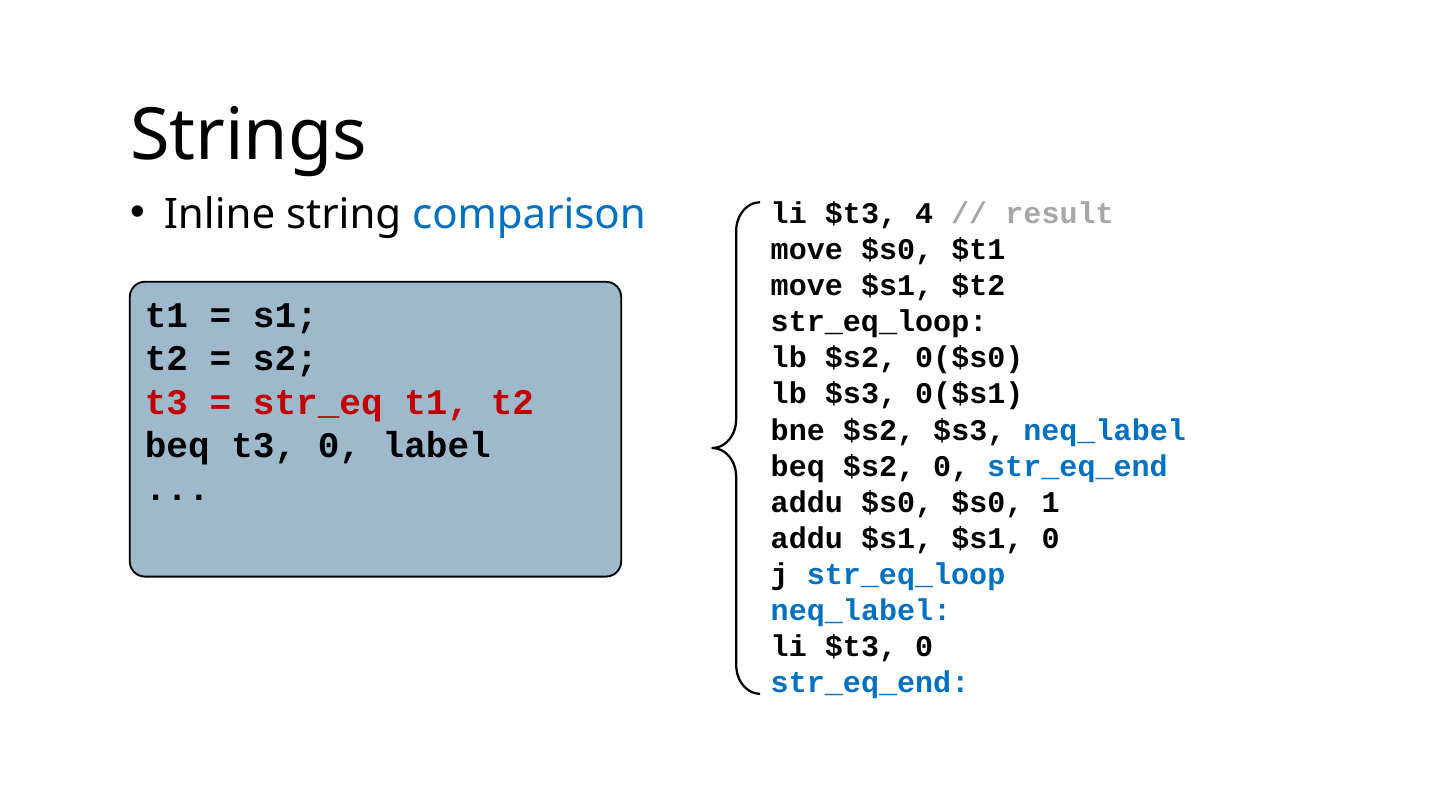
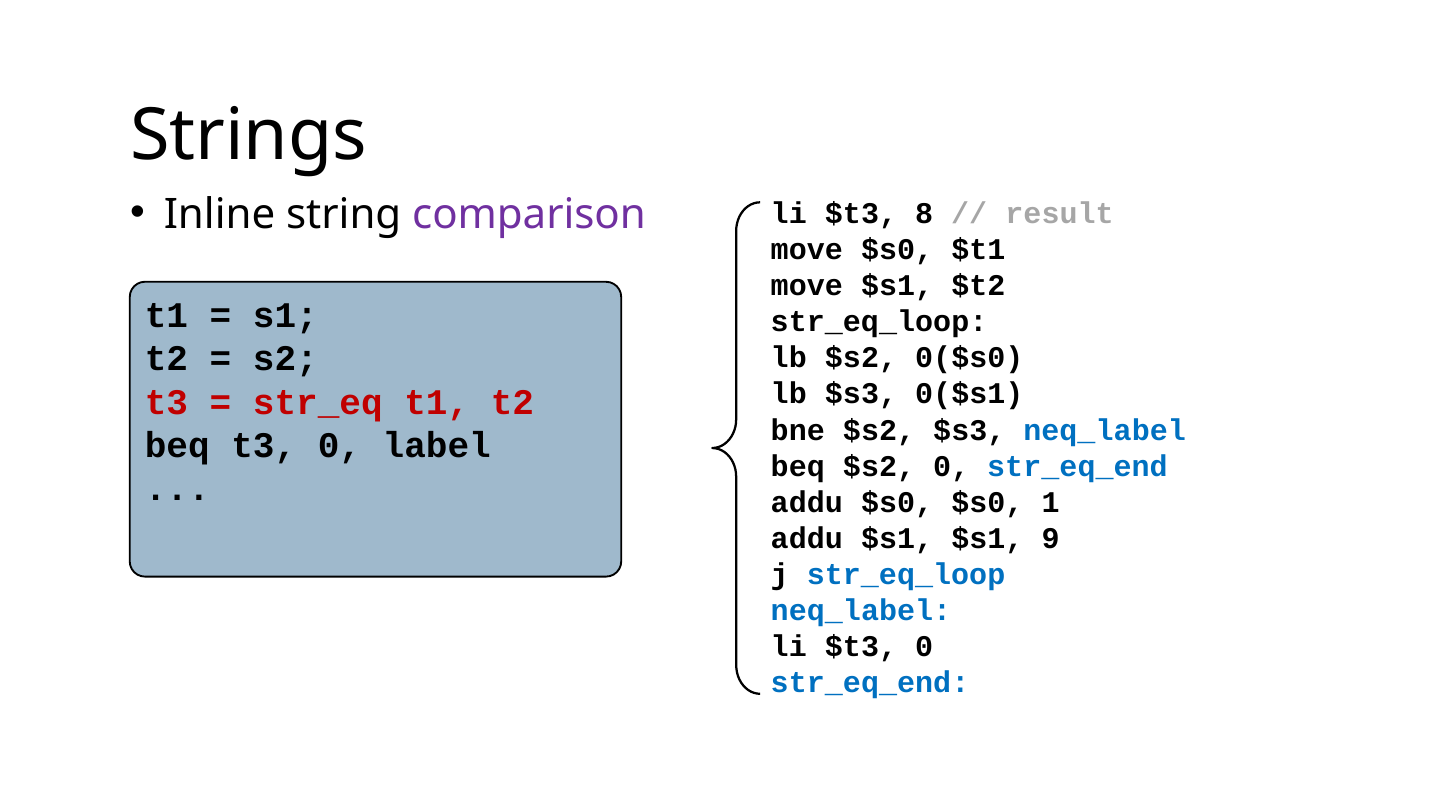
comparison colour: blue -> purple (529, 214)
4: 4 -> 8 (924, 214)
$s1 0: 0 -> 9 (1051, 538)
